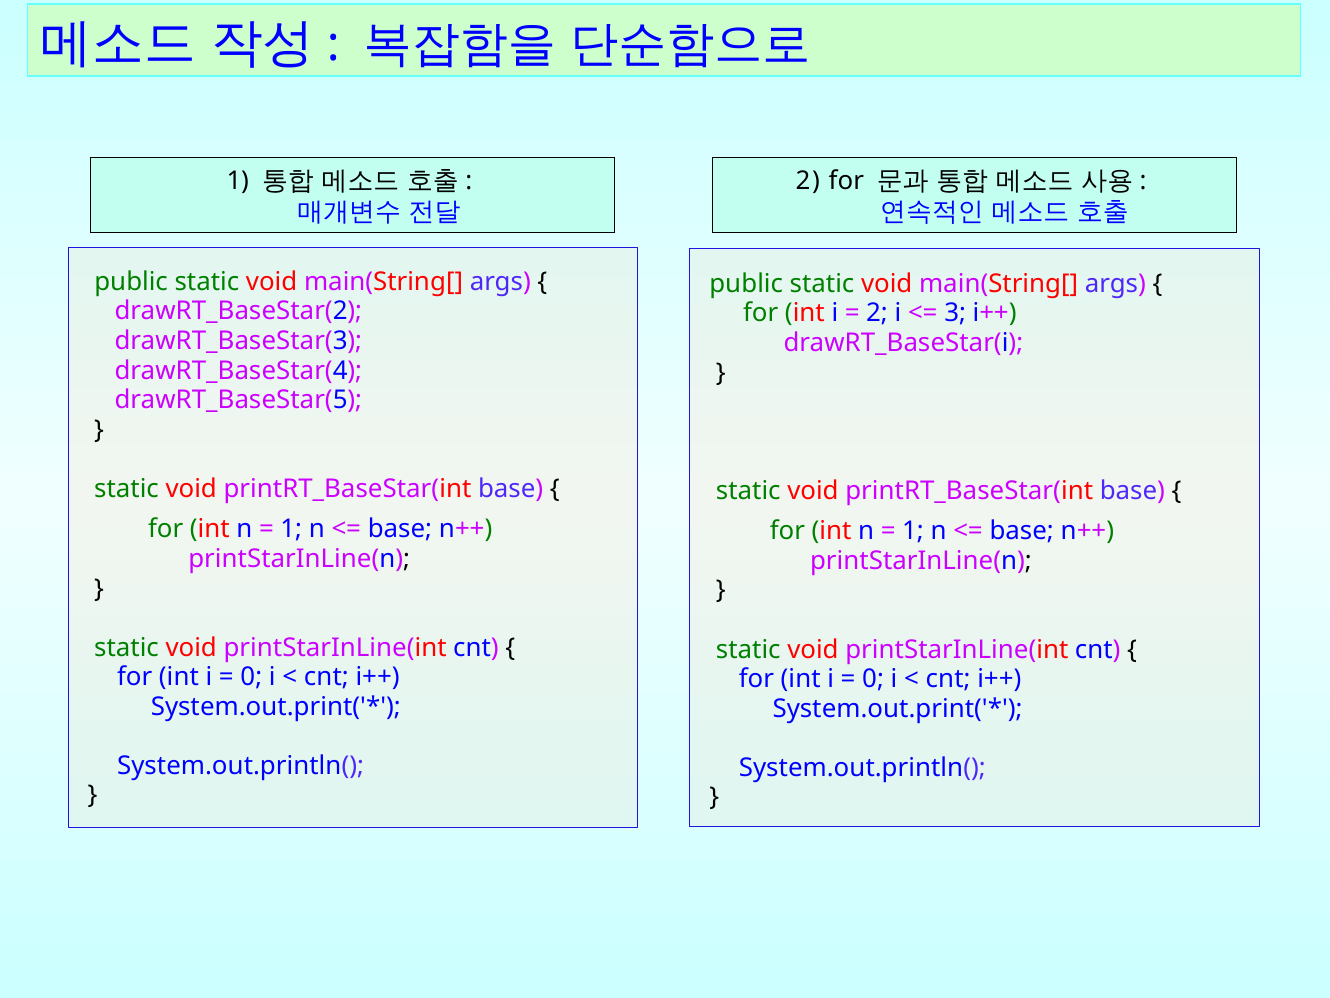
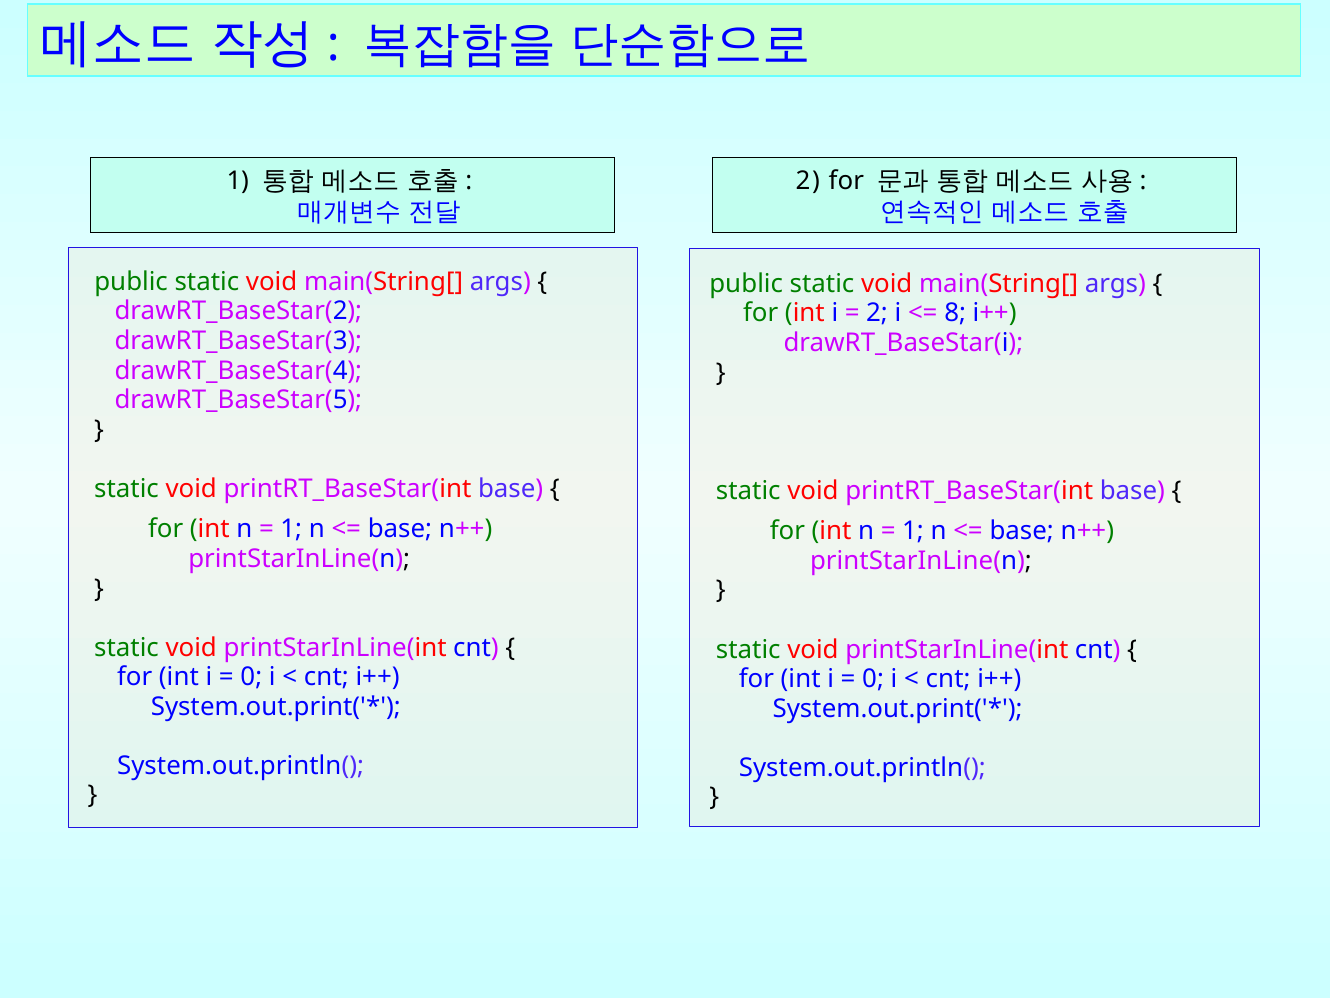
3: 3 -> 8 (955, 313)
